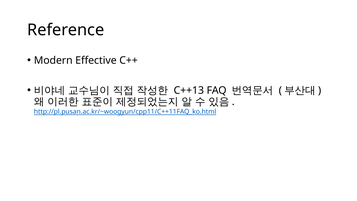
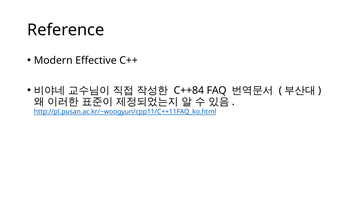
C++13: C++13 -> C++84 (189, 90)
